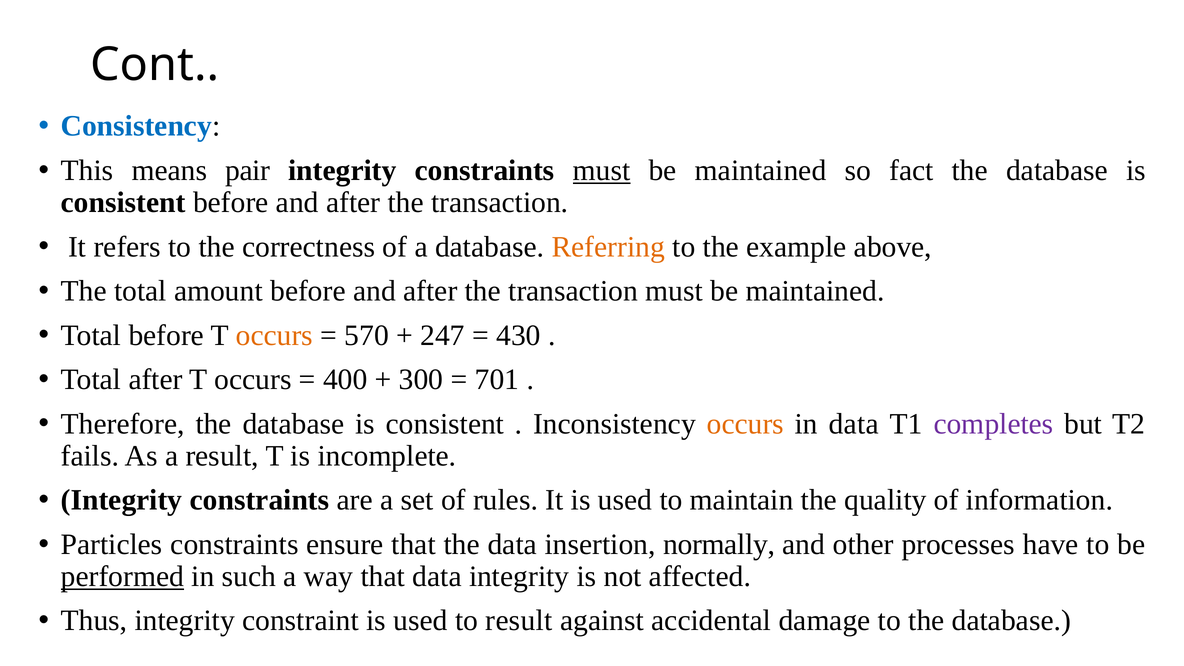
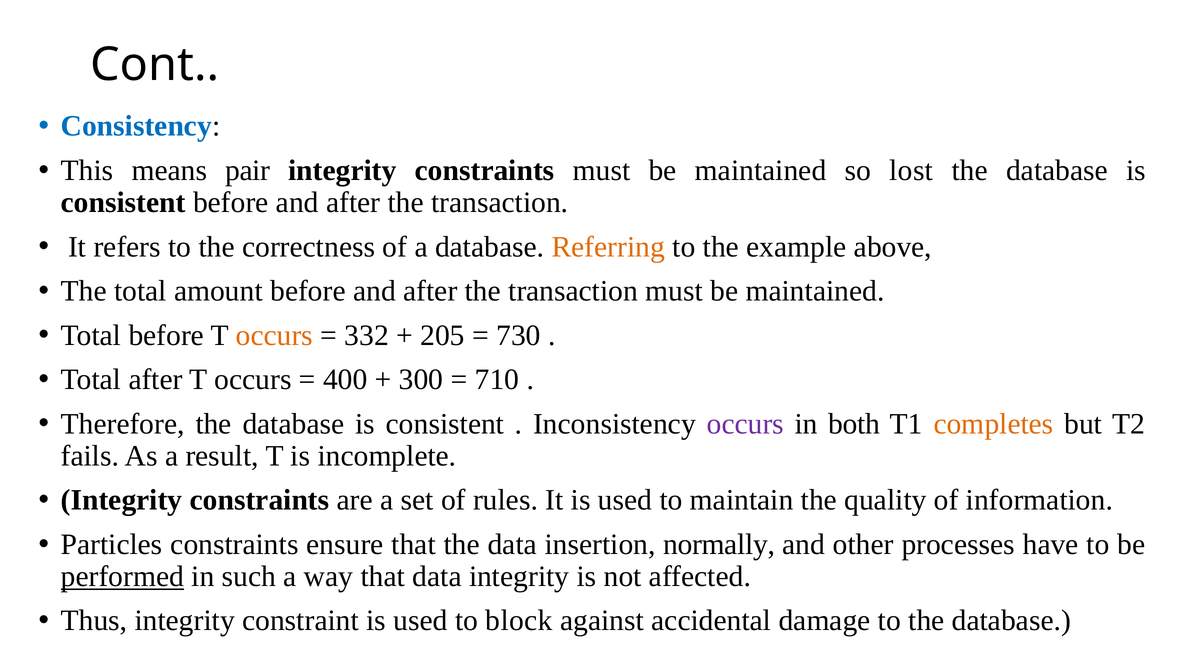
must underline: present -> none (602, 170)
fact: fact -> lost (911, 170)
570: 570 -> 332 (367, 335)
247: 247 -> 205 (443, 335)
430: 430 -> 730 (519, 335)
701: 701 -> 710 (497, 380)
occurs colour: orange -> purple (745, 424)
in data: data -> both (854, 424)
completes colour: purple -> orange (994, 424)
to result: result -> block (519, 621)
